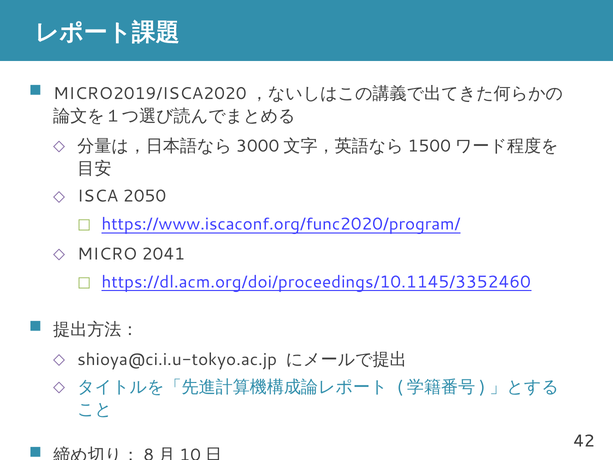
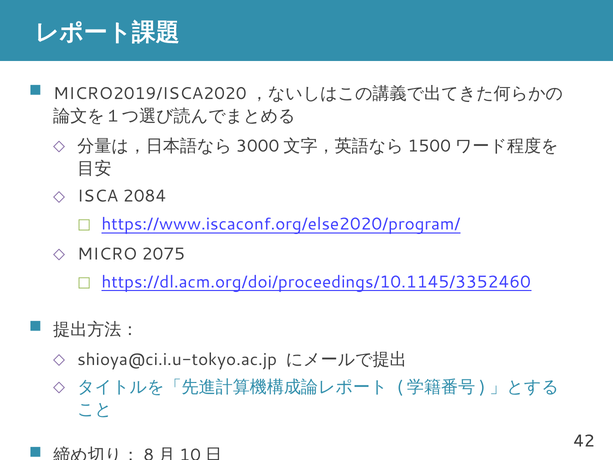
2050: 2050 -> 2084 (145, 196)
https://www.iscaconf.org/func2020/program/: https://www.iscaconf.org/func2020/program/ -> https://www.iscaconf.org/else2020/program/ (281, 224)
2041: 2041 -> 2075 (163, 254)
